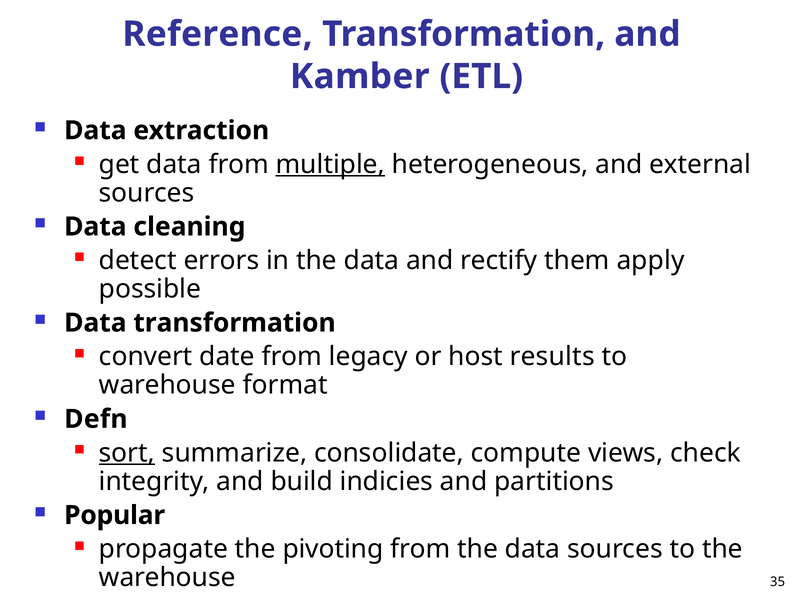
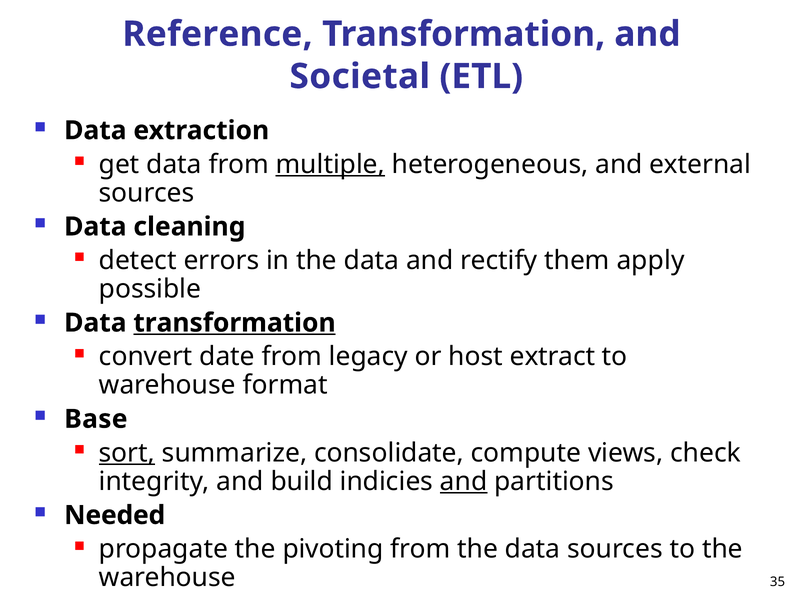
Kamber: Kamber -> Societal (360, 76)
transformation underline: none -> present (235, 323)
results: results -> extract (552, 357)
Defn: Defn -> Base (96, 419)
and underline: none -> present (464, 481)
Popular: Popular -> Needed (115, 515)
